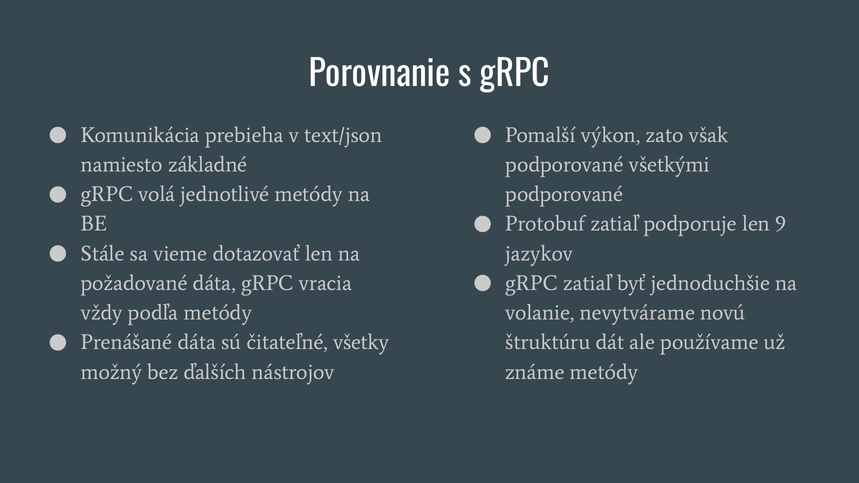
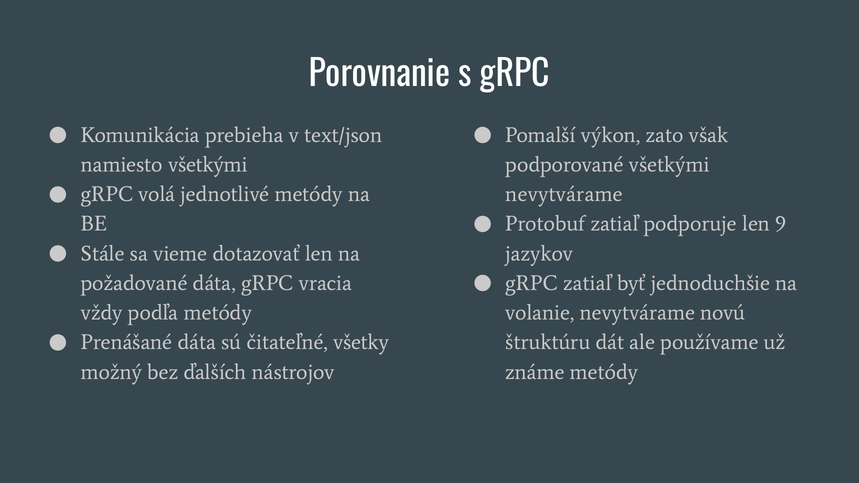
namiesto základné: základné -> všetkými (208, 165)
podporované: podporované -> nevytvárame (564, 194)
